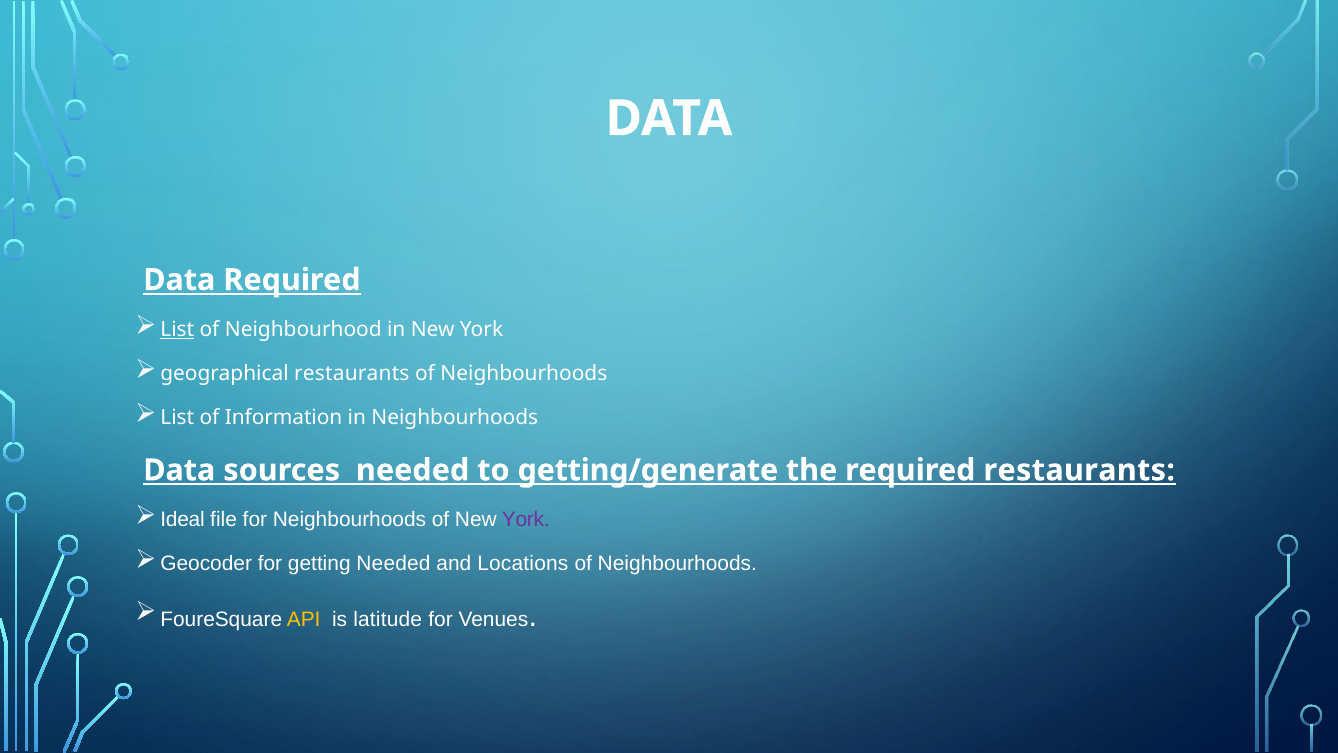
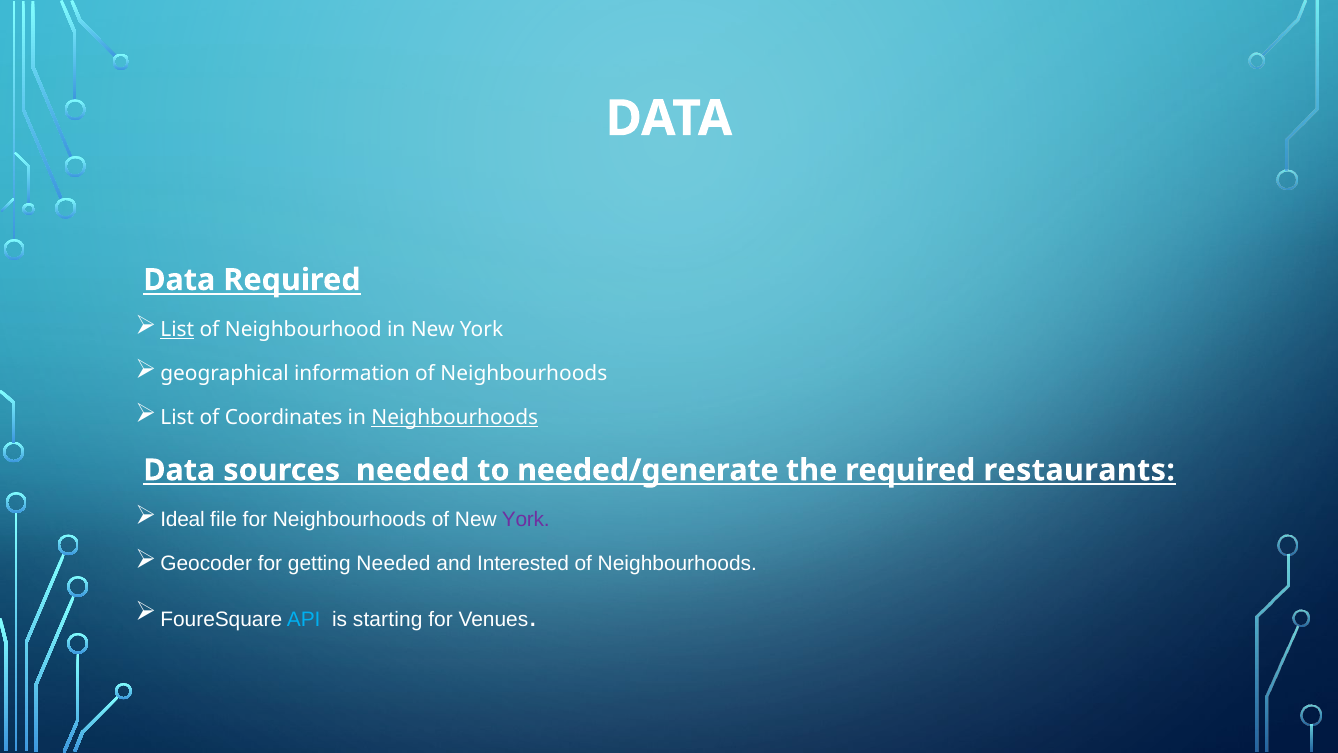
geographical restaurants: restaurants -> information (352, 373)
Information: Information -> Coordinates (284, 417)
Neighbourhoods underline: none -> present (455, 417)
getting/generate: getting/generate -> needed/generate (648, 470)
Locations: Locations -> Interested (523, 563)
API colour: yellow -> light blue (304, 619)
latitude: latitude -> starting (388, 619)
